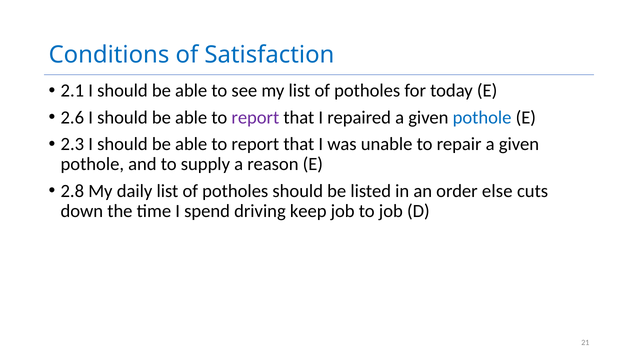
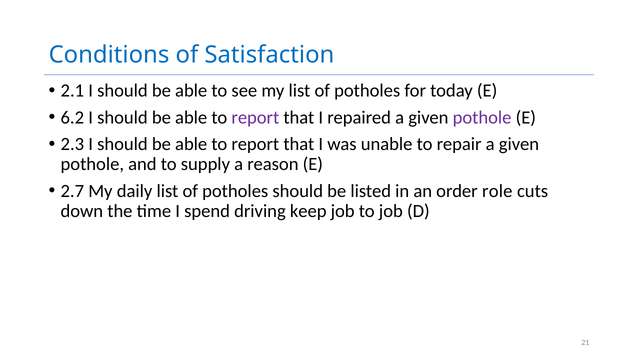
2.6: 2.6 -> 6.2 (72, 118)
pothole colour: blue -> purple (482, 118)
2.8: 2.8 -> 2.7 (72, 191)
else: else -> role (497, 191)
